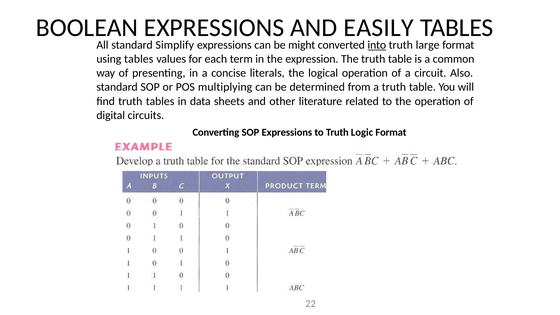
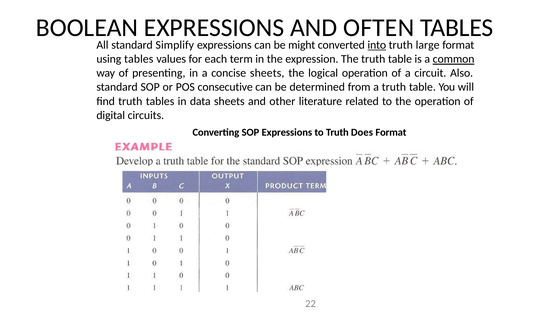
EASILY: EASILY -> OFTEN (379, 28)
common underline: none -> present (454, 59)
concise literals: literals -> sheets (267, 73)
multiplying: multiplying -> consecutive (225, 87)
Logic: Logic -> Does (362, 132)
